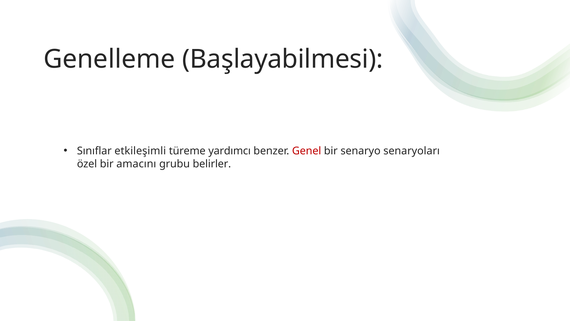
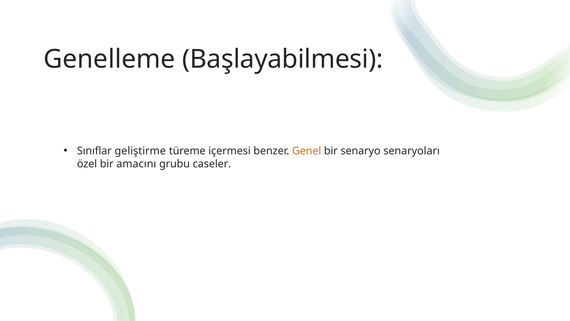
etkileşimli: etkileşimli -> geliştirme (140, 151)
yardımcı: yardımcı -> içermesi (230, 151)
Genel colour: red -> orange (307, 151)
belirler: belirler -> caseler (212, 164)
